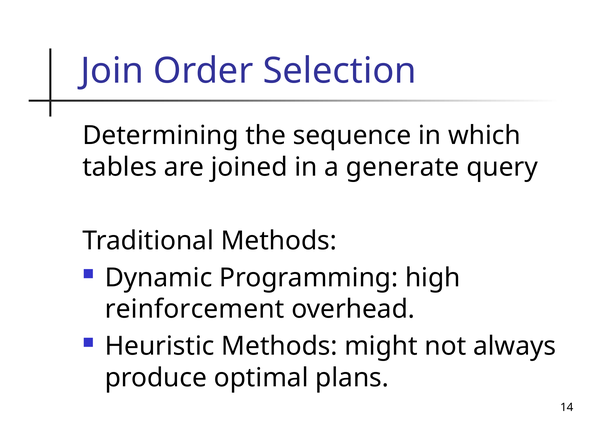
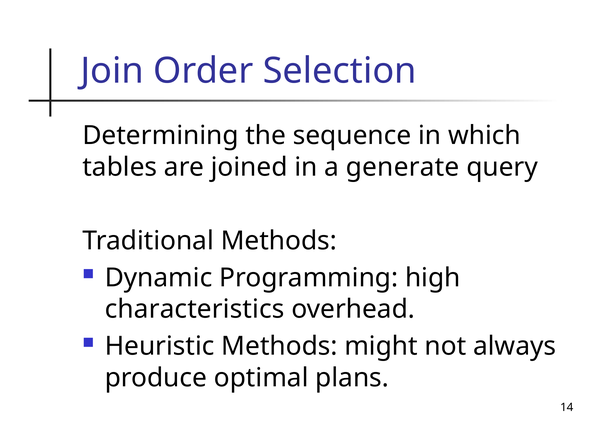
reinforcement: reinforcement -> characteristics (195, 309)
